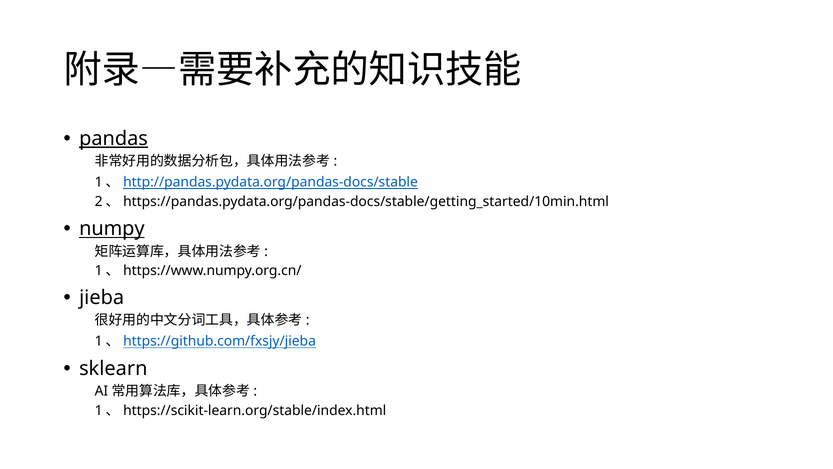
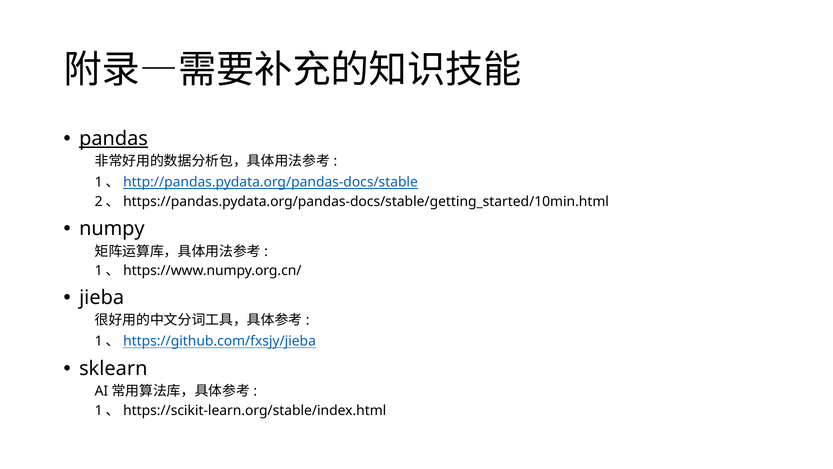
numpy underline: present -> none (112, 229)
